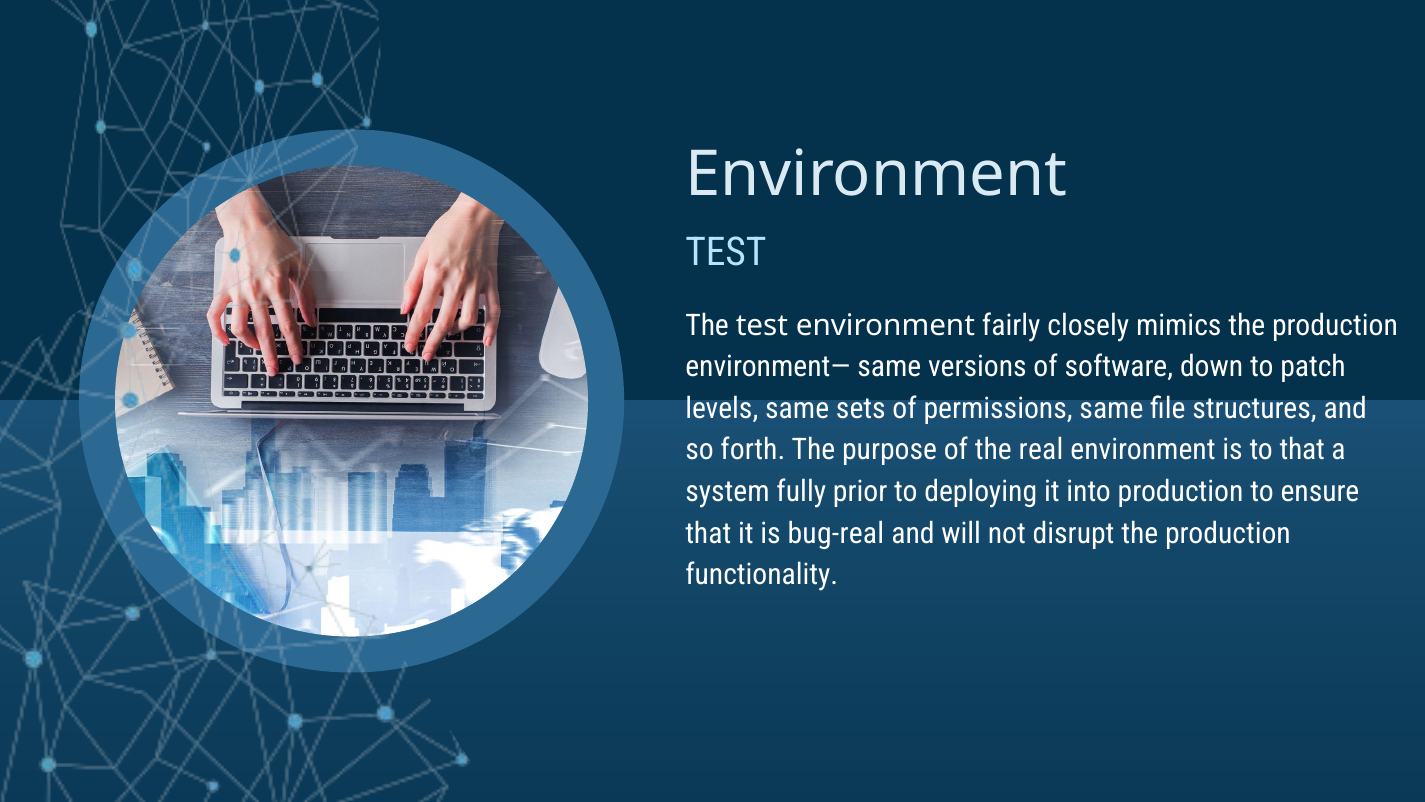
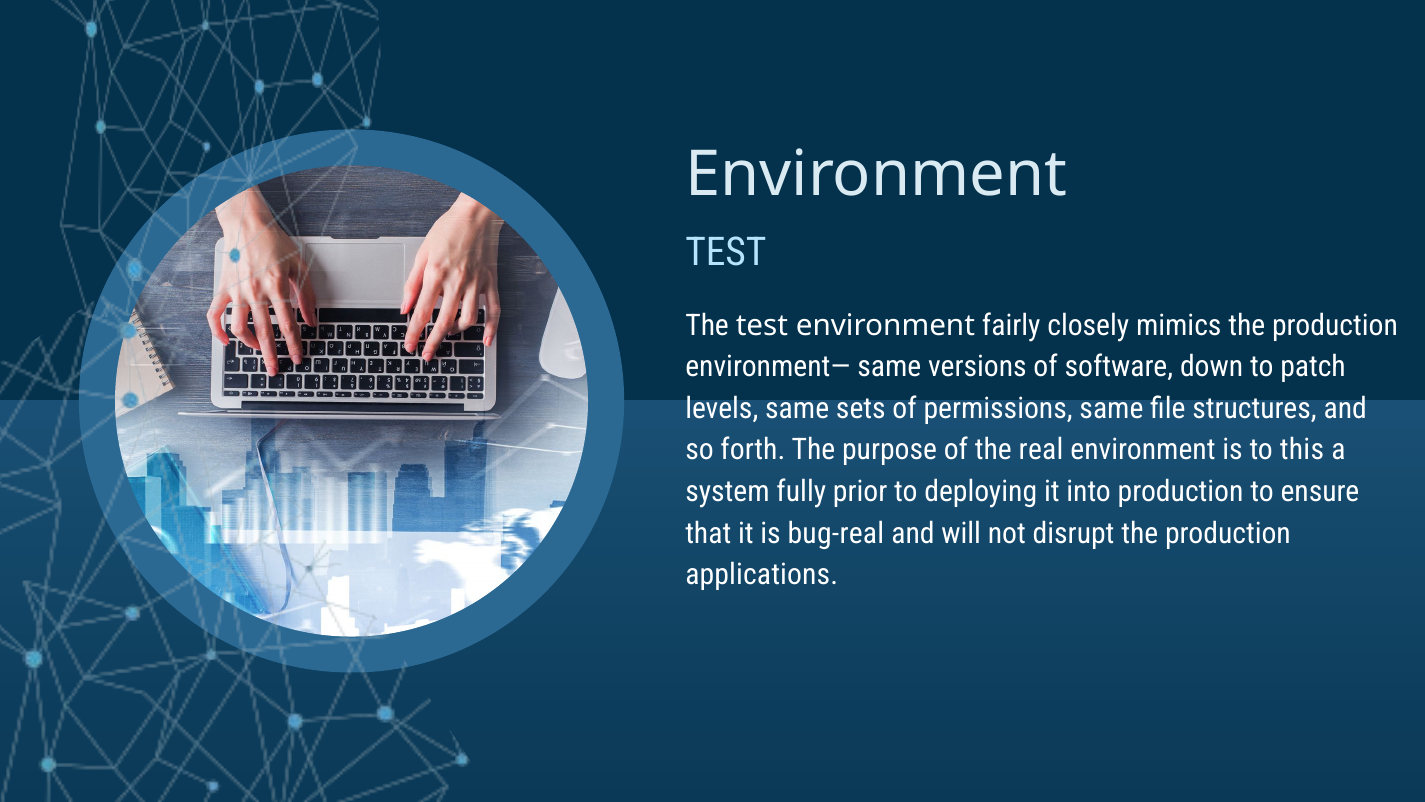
to that: that -> this (1302, 450)
functionality: functionality -> applications (762, 575)
